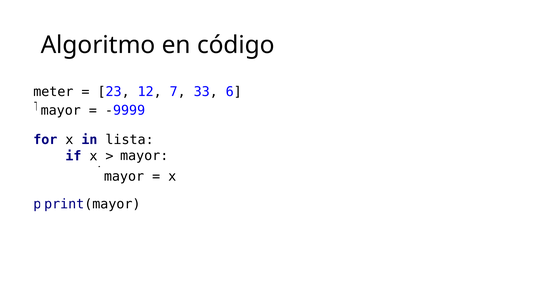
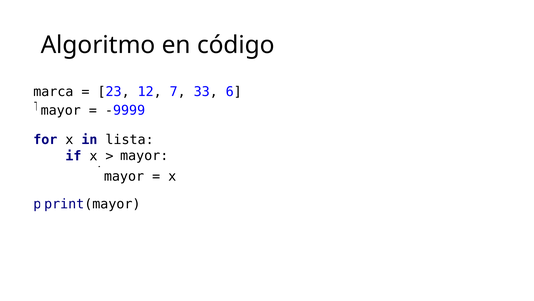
meter: meter -> marca (53, 92)
